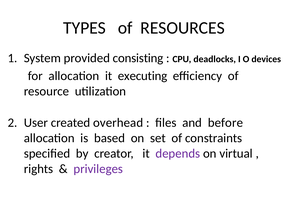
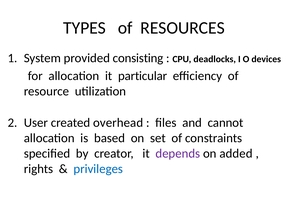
executing: executing -> particular (143, 76)
before: before -> cannot (226, 123)
virtual: virtual -> added (236, 153)
privileges colour: purple -> blue (98, 169)
